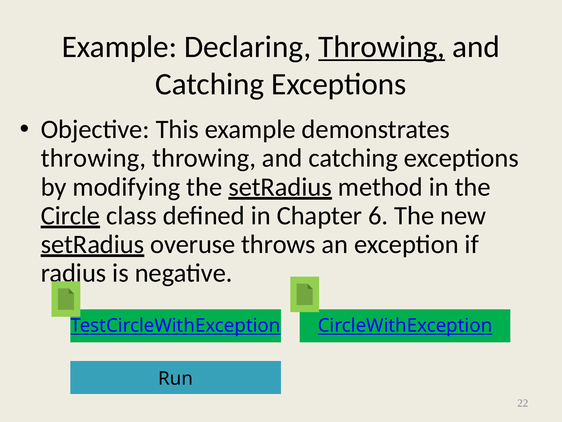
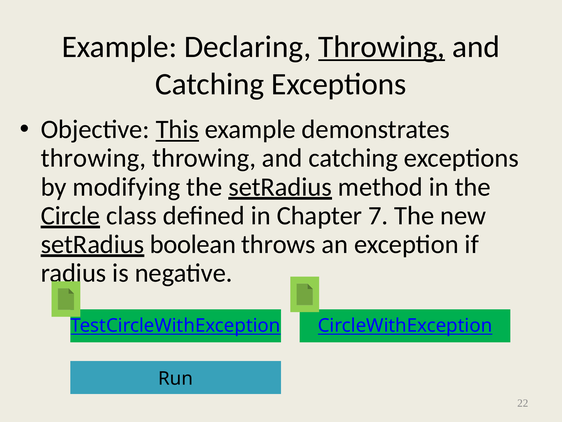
This underline: none -> present (177, 129)
6: 6 -> 7 (378, 215)
overuse: overuse -> boolean (193, 244)
